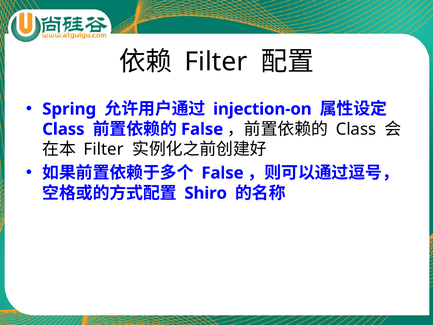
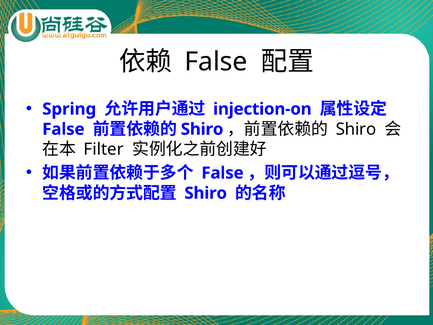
Filter: Filter -> False (216, 62)
Class: Class -> False (63, 129)
False: False -> Shiro (202, 129)
Class: Class -> Shiro (356, 129)
